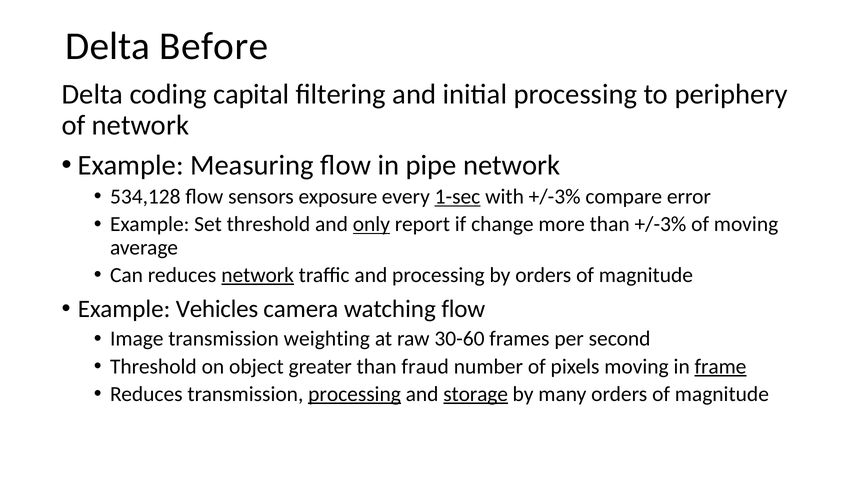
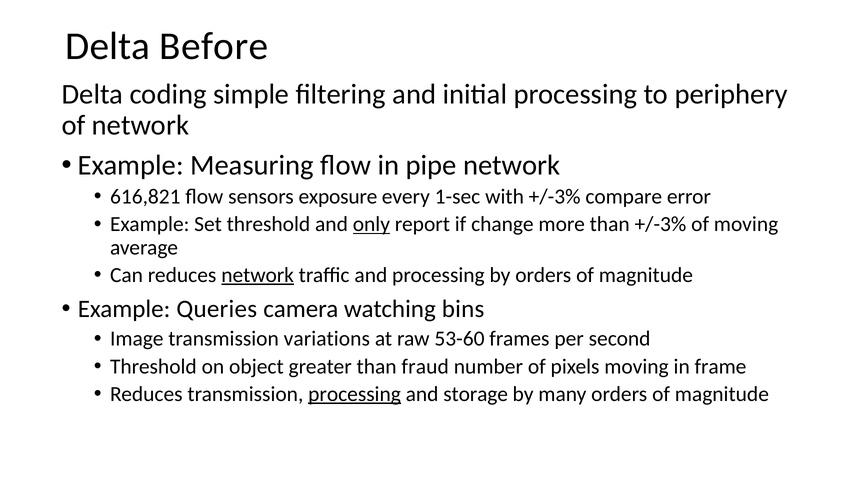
capital: capital -> simple (251, 94)
534,128: 534,128 -> 616,821 (145, 197)
1-sec underline: present -> none (458, 197)
Vehicles: Vehicles -> Queries (217, 309)
watching flow: flow -> bins (463, 309)
weighting: weighting -> variations (327, 339)
30-60: 30-60 -> 53-60 (460, 339)
frame underline: present -> none (721, 367)
storage underline: present -> none (476, 394)
